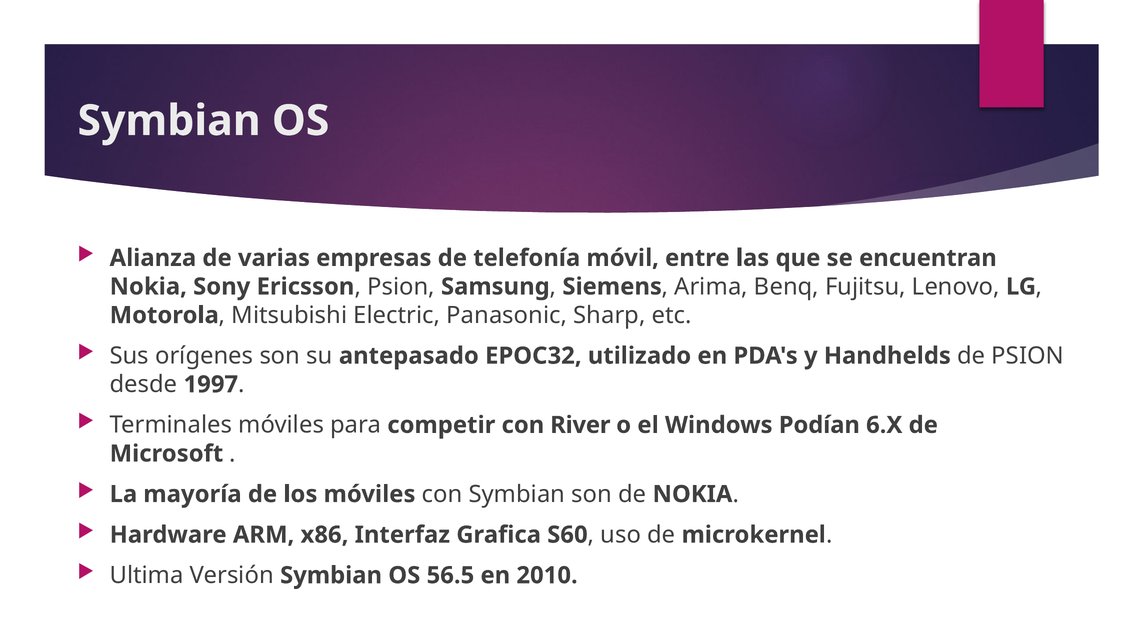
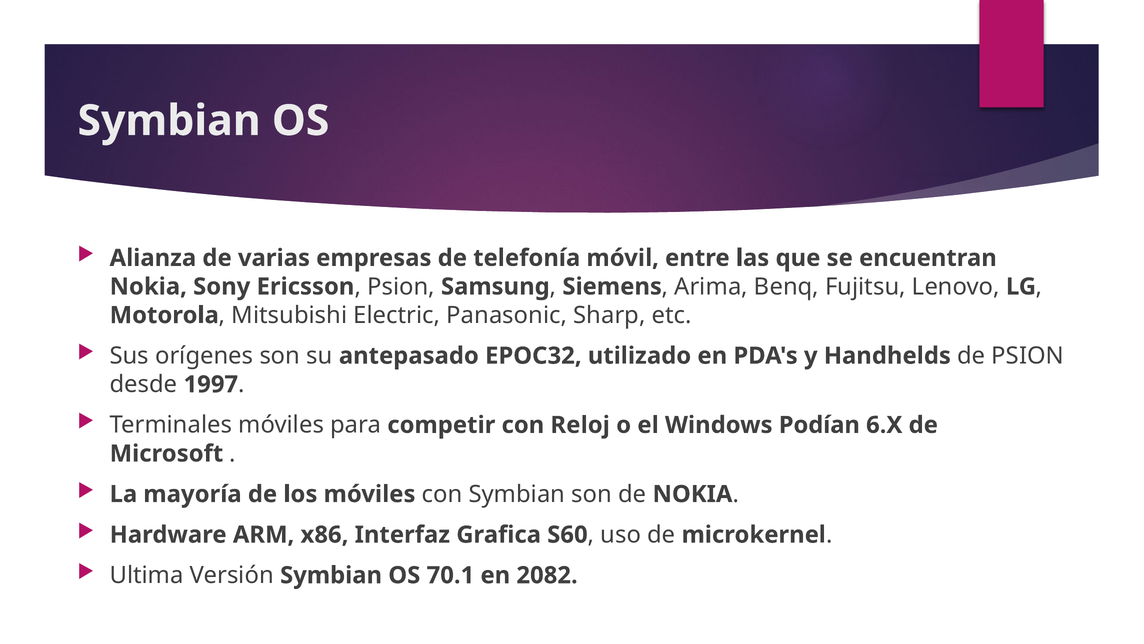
River: River -> Reloj (580, 425)
56.5: 56.5 -> 70.1 (450, 575)
2010: 2010 -> 2082 (547, 575)
